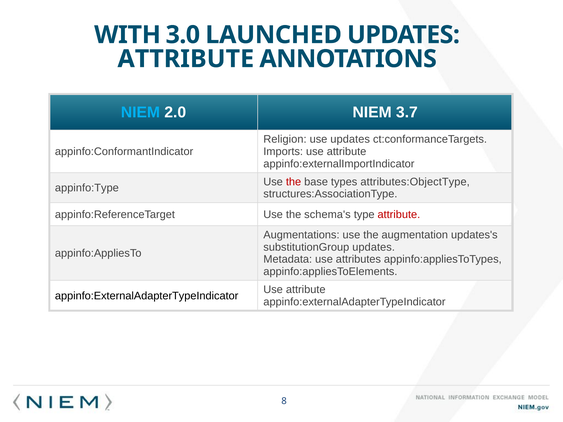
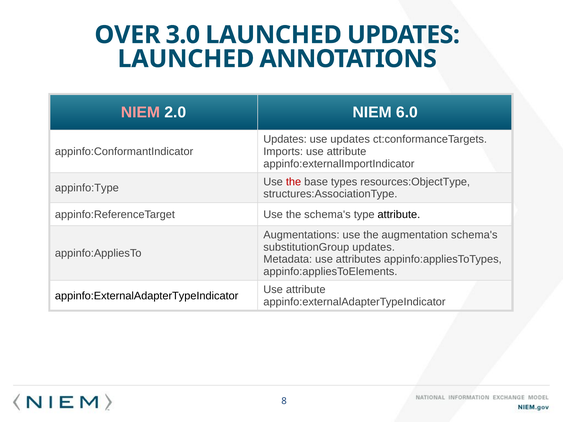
WITH: WITH -> OVER (127, 35)
ATTRIBUTE: ATTRIBUTE -> LAUNCHED (186, 59)
NIEM colour: light blue -> pink (140, 112)
3.7: 3.7 -> 6.0 (407, 112)
Religion: Religion -> Updates (285, 139)
attributes:ObjectType: attributes:ObjectType -> resources:ObjectType (415, 182)
attribute colour: red -> black (399, 215)
augmentation updates's: updates's -> schema's (474, 235)
